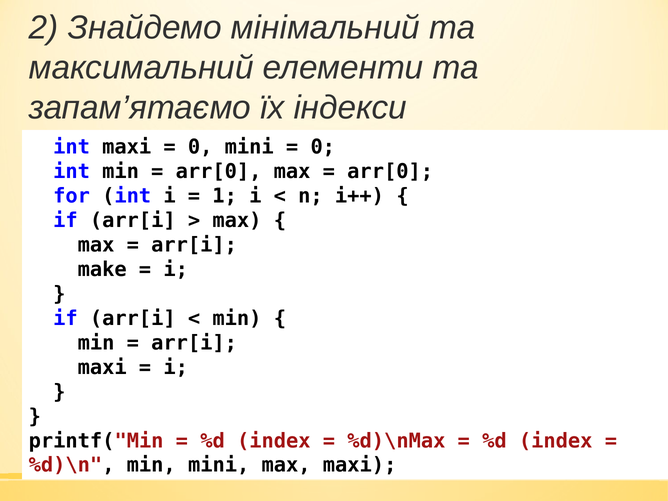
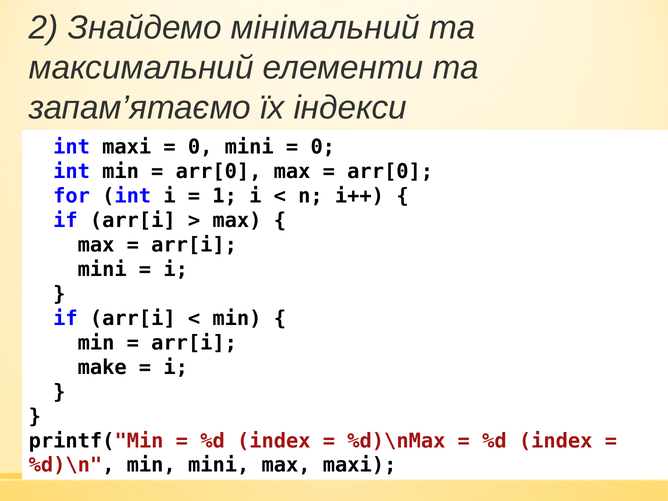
make: make -> mini (102, 269)
maxi: maxi -> make (102, 367)
